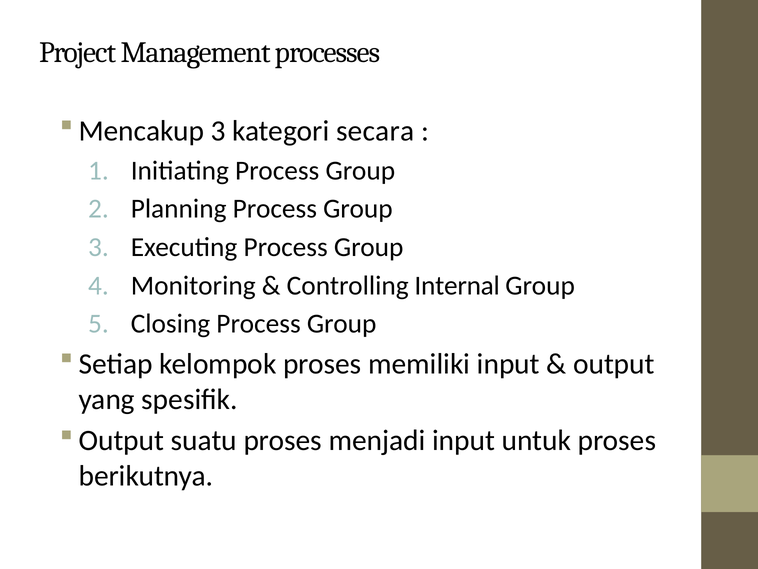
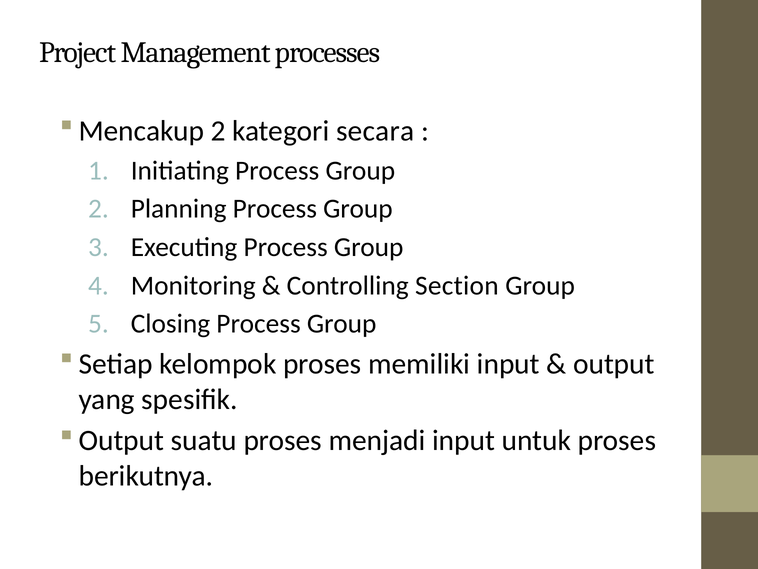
Mencakup 3: 3 -> 2 (218, 131)
Internal: Internal -> Section (457, 285)
